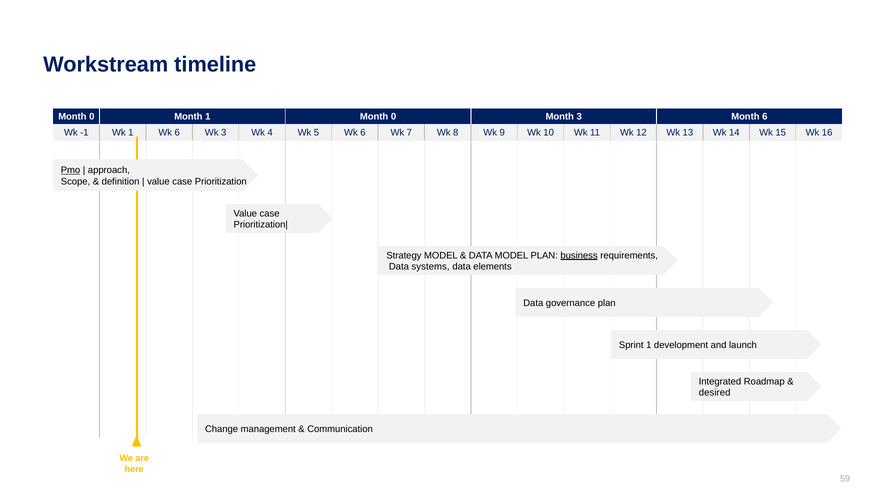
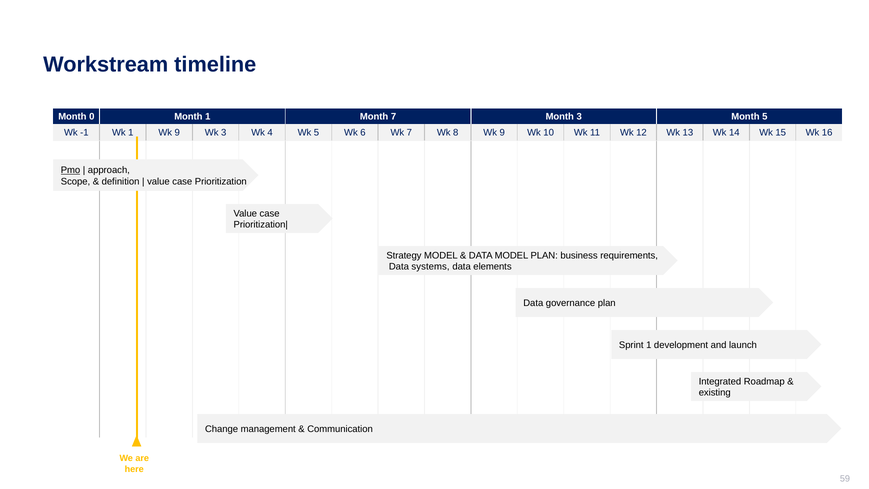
1 Month 0: 0 -> 7 (394, 116)
Month 6: 6 -> 5 (765, 116)
1 Wk 6: 6 -> 9 (177, 133)
business underline: present -> none (579, 255)
desired: desired -> existing (715, 393)
